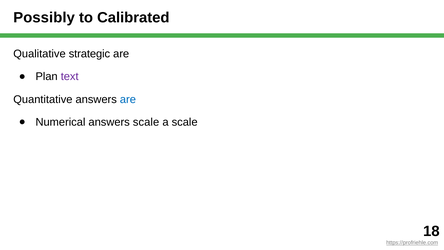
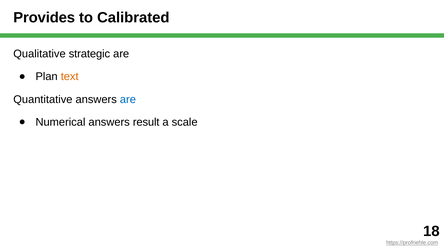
Possibly: Possibly -> Provides (44, 18)
text colour: purple -> orange (70, 77)
answers scale: scale -> result (146, 122)
